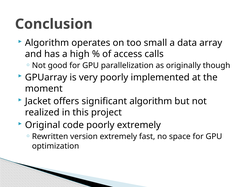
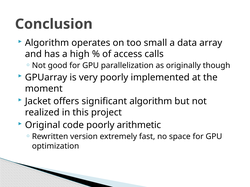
poorly extremely: extremely -> arithmetic (139, 125)
